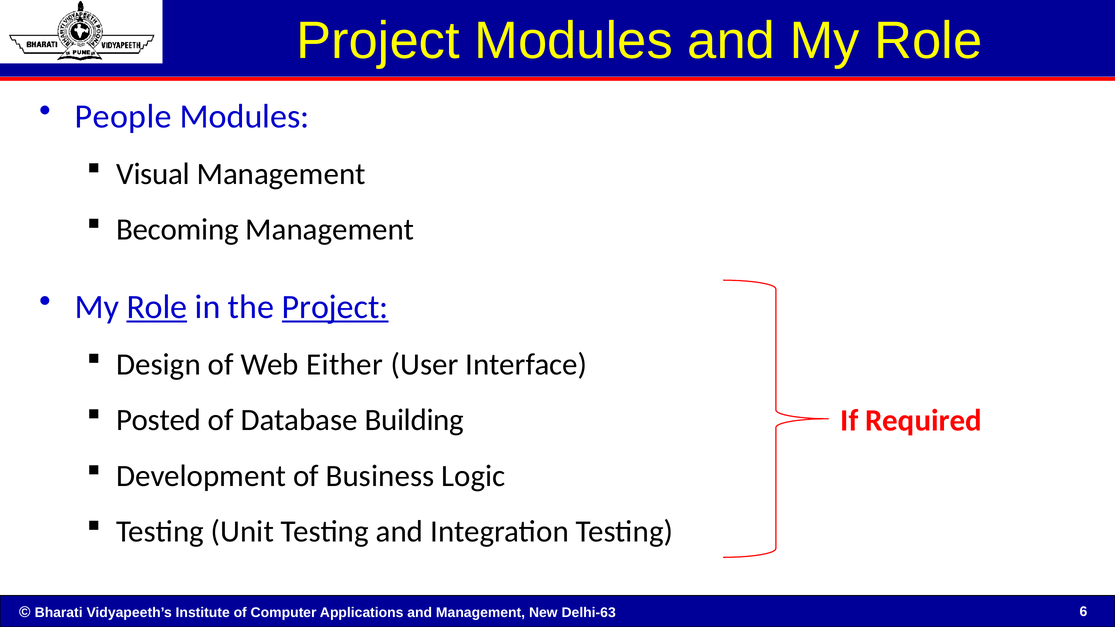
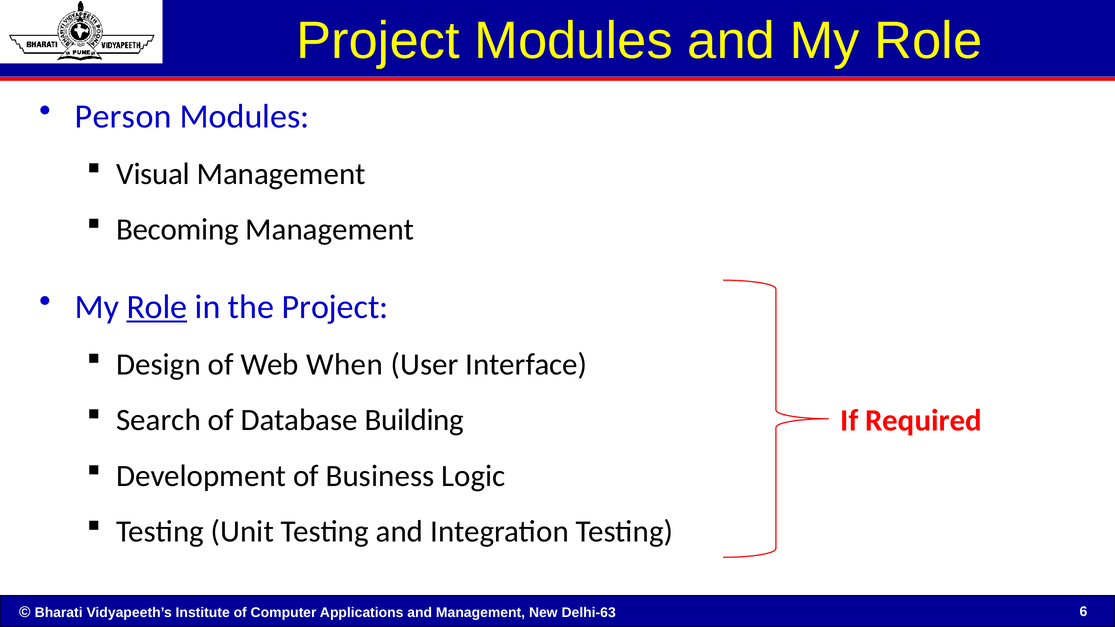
People: People -> Person (123, 117)
Project underline: present -> none (335, 307)
Either: Either -> When (345, 365)
Posted: Posted -> Search (159, 420)
